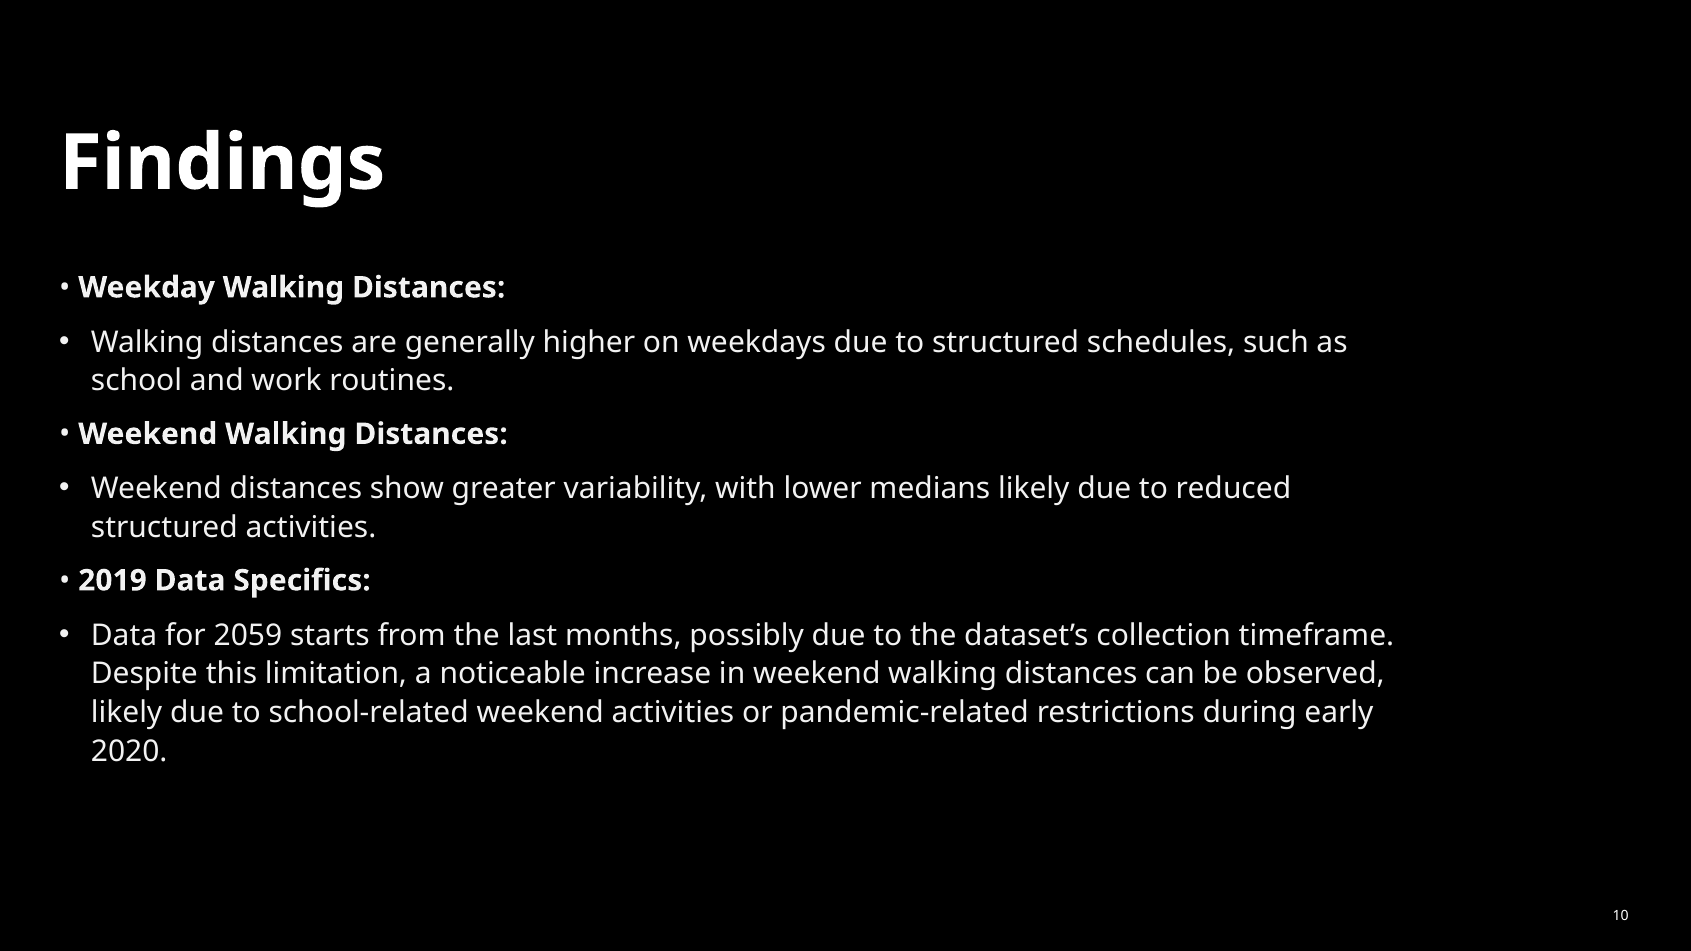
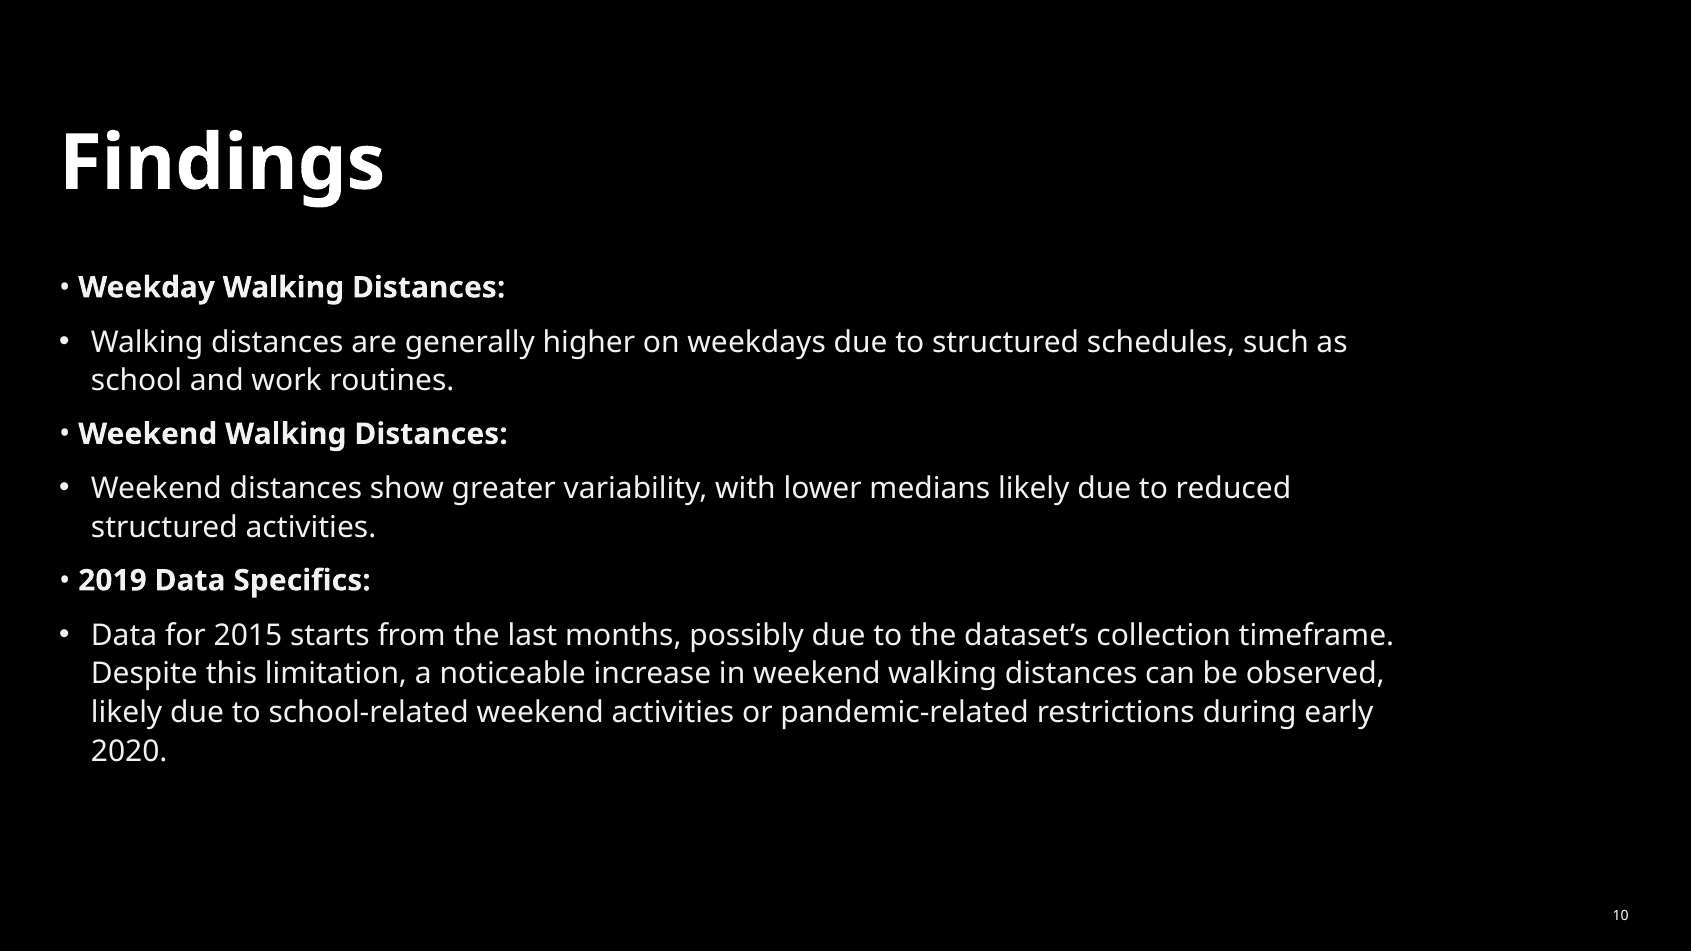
2059: 2059 -> 2015 (248, 635)
